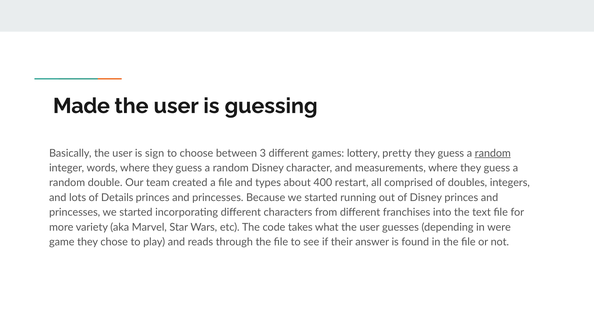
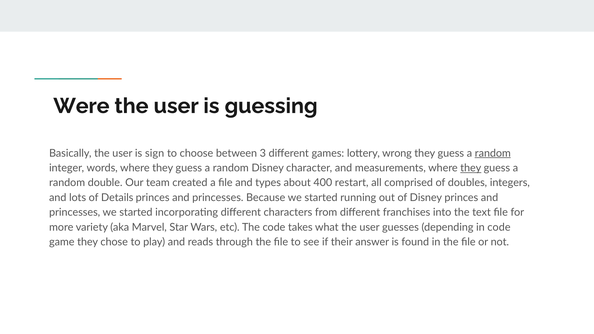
Made: Made -> Were (81, 106)
pretty: pretty -> wrong (397, 153)
they underline: none -> present (471, 168)
in were: were -> code (499, 227)
